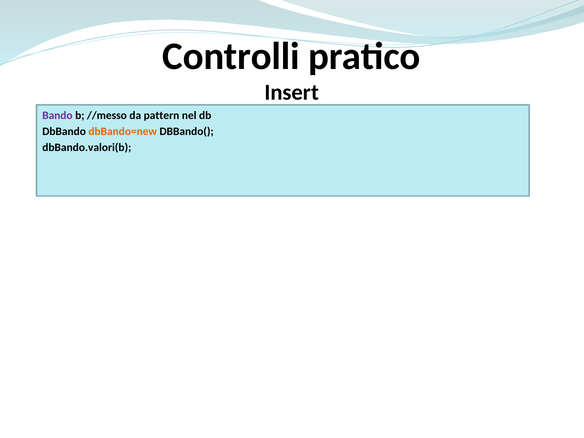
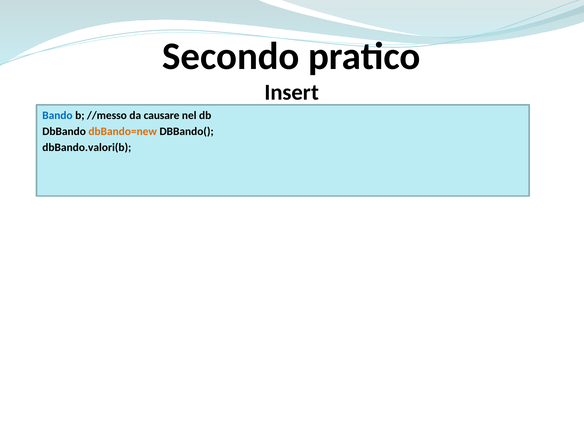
Controlli: Controlli -> Secondo (231, 56)
Bando colour: purple -> blue (57, 115)
pattern: pattern -> causare (162, 115)
